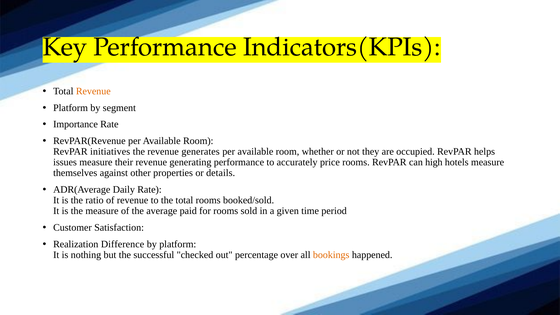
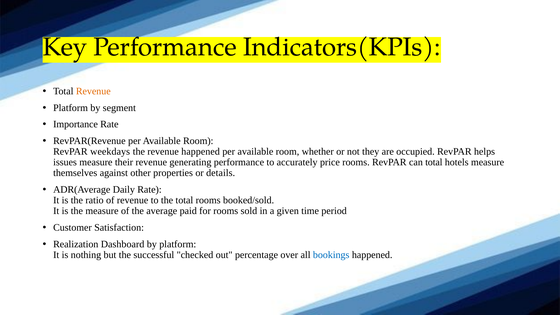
initiatives: initiatives -> weekdays (110, 152)
revenue generates: generates -> happened (201, 152)
can high: high -> total (434, 162)
Difference: Difference -> Dashboard (123, 244)
bookings colour: orange -> blue (331, 255)
